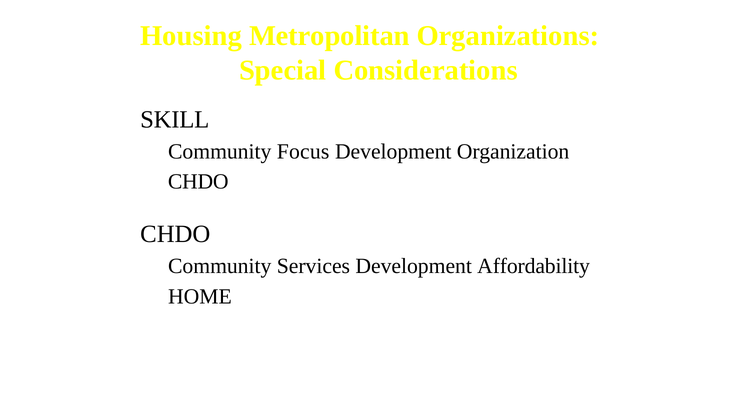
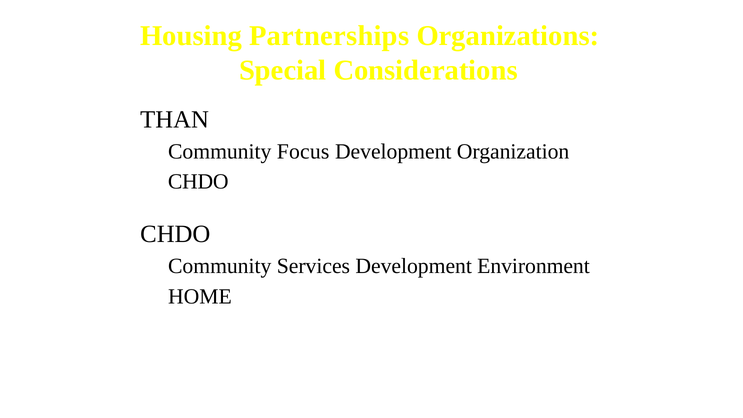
Metropolitan: Metropolitan -> Partnerships (329, 36)
SKILL: SKILL -> THAN (175, 119)
Affordability: Affordability -> Environment (534, 266)
